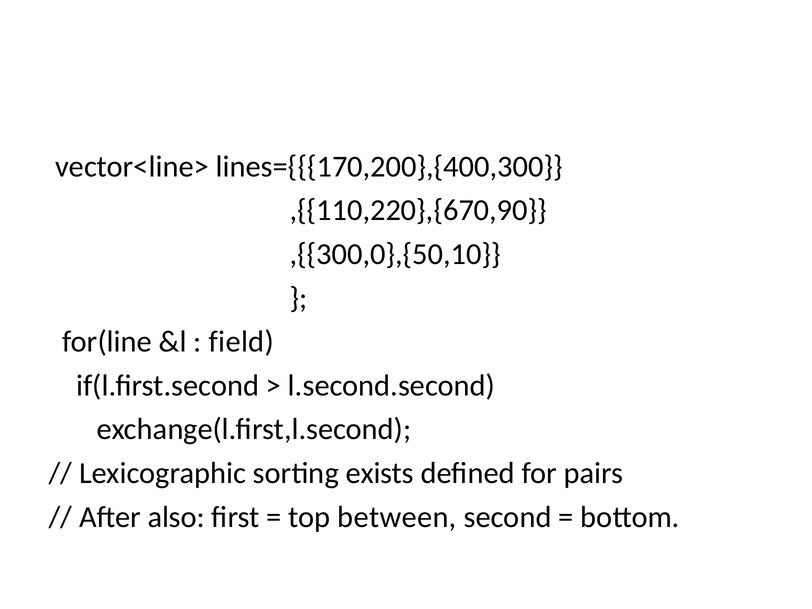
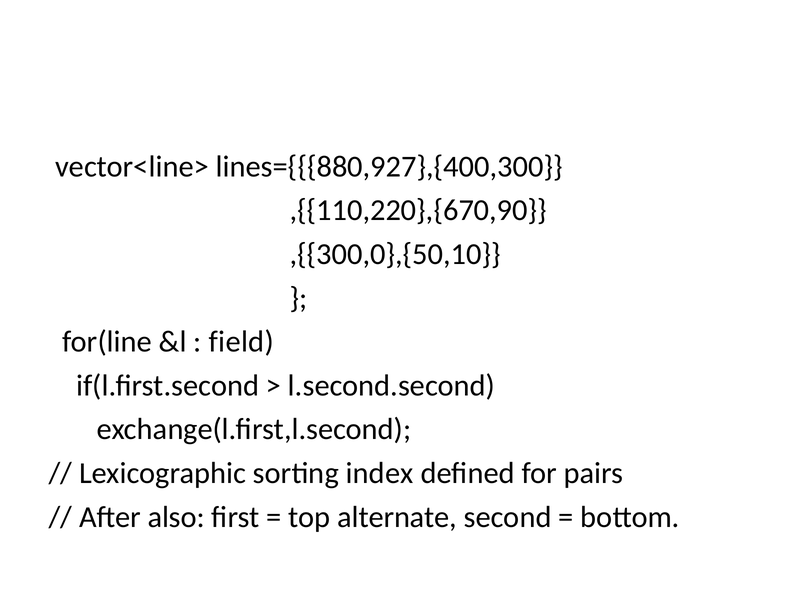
lines={{{170,200},{400,300: lines={{{170,200},{400,300 -> lines={{{880,927},{400,300 (389, 167)
exists: exists -> index (380, 473)
between: between -> alternate (397, 517)
